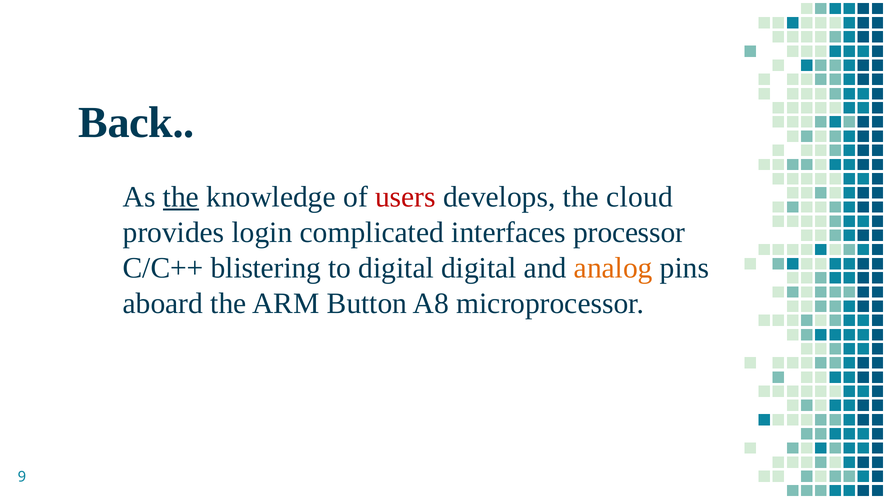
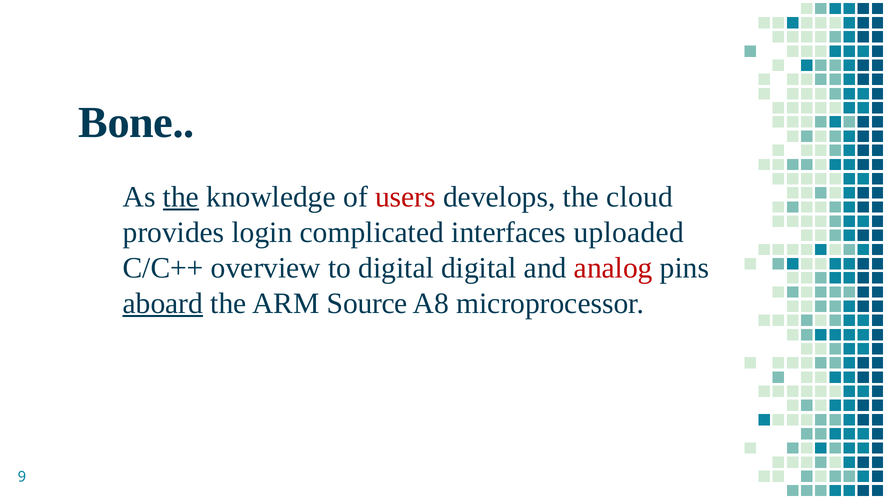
Back: Back -> Bone (136, 122)
processor: processor -> uploaded (629, 232)
blistering: blistering -> overview (266, 267)
analog colour: orange -> red (613, 267)
aboard underline: none -> present (163, 303)
Button: Button -> Source (367, 303)
